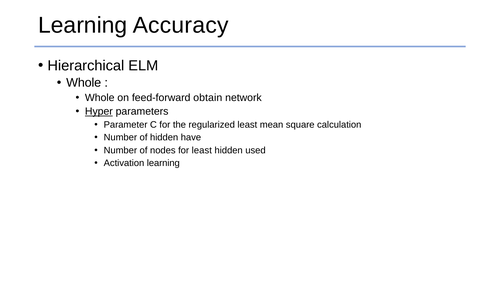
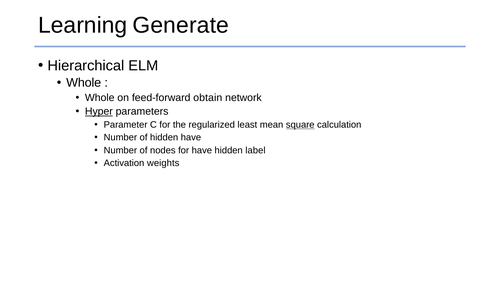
Accuracy: Accuracy -> Generate (181, 25)
square underline: none -> present (300, 125)
for least: least -> have (202, 150)
used: used -> label (255, 150)
Activation learning: learning -> weights (163, 163)
